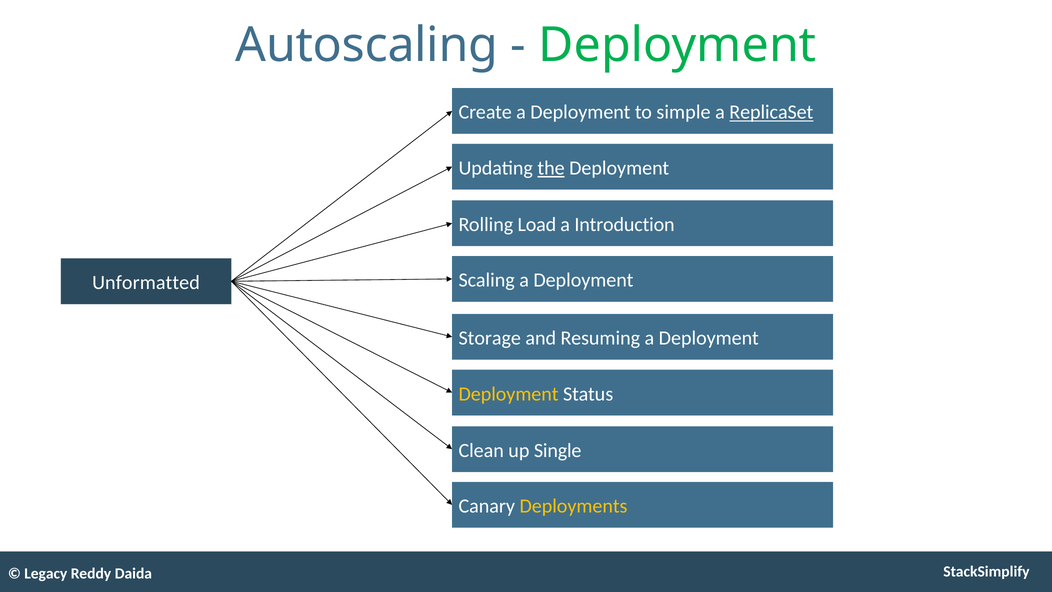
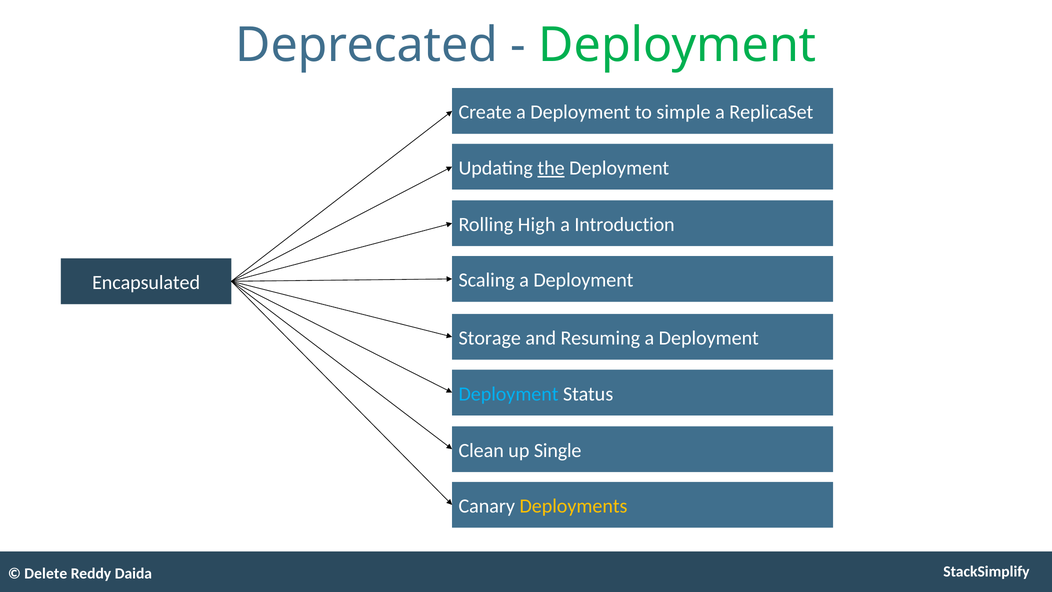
Autoscaling: Autoscaling -> Deprecated (367, 45)
ReplicaSet underline: present -> none (771, 112)
Load: Load -> High (537, 225)
Unformatted: Unformatted -> Encapsulated (146, 283)
Deployment colour: yellow -> light blue (509, 394)
Legacy: Legacy -> Delete (46, 573)
